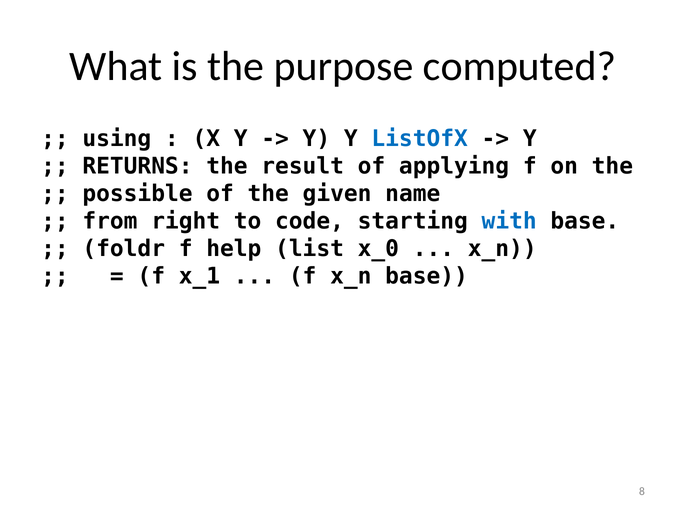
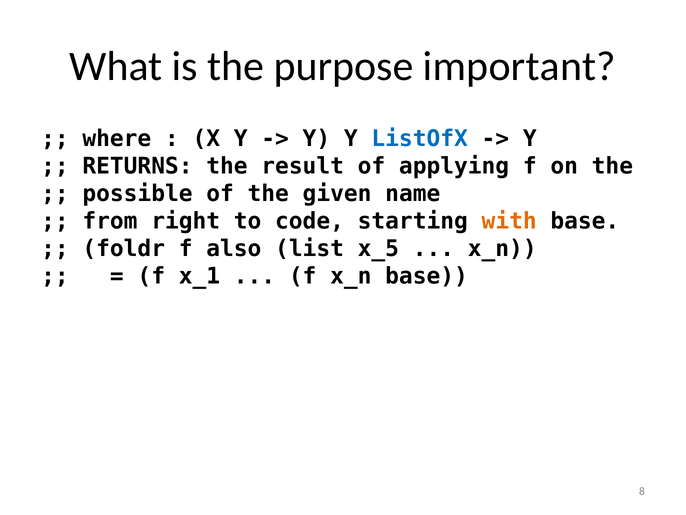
computed: computed -> important (519, 66)
using: using -> where (117, 139)
with colour: blue -> orange (509, 221)
help: help -> also (234, 249)
x_0: x_0 -> x_5 (378, 249)
